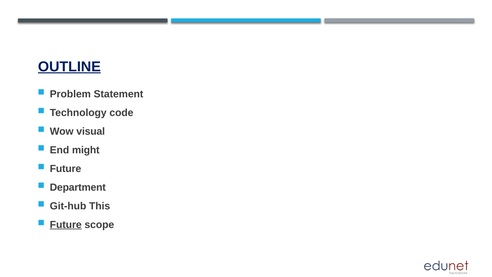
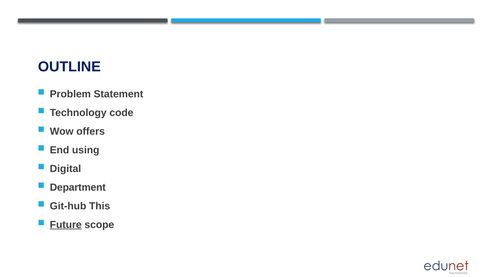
OUTLINE underline: present -> none (69, 67)
visual: visual -> offers (91, 131)
might: might -> using (86, 150)
Future: Future -> Digital (65, 169)
